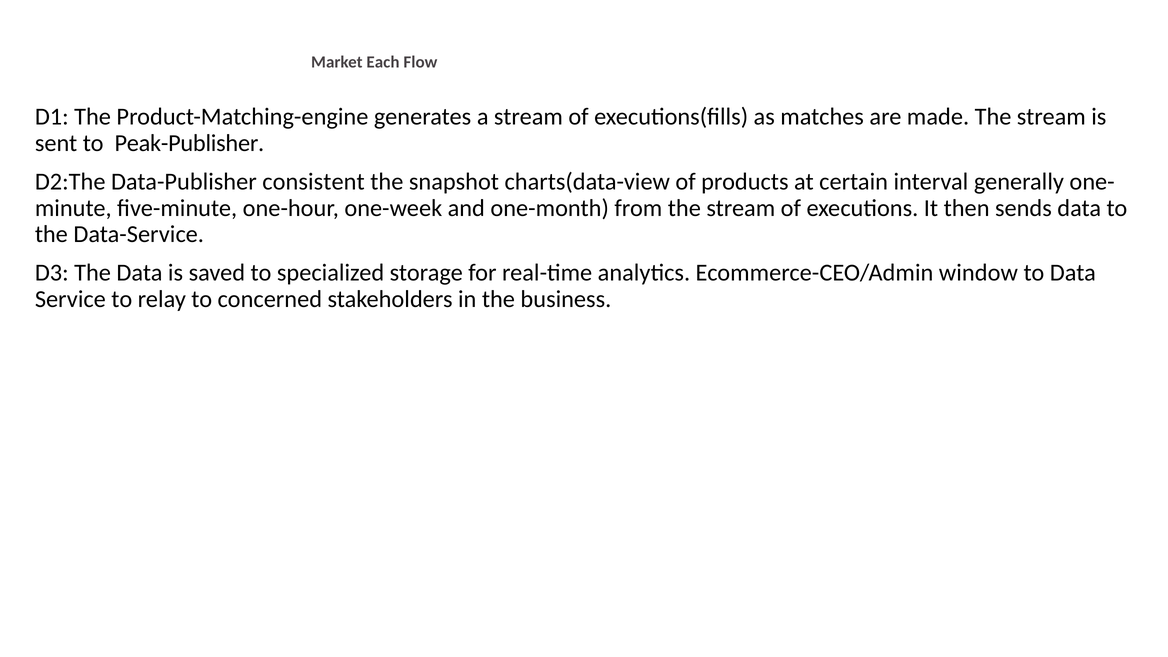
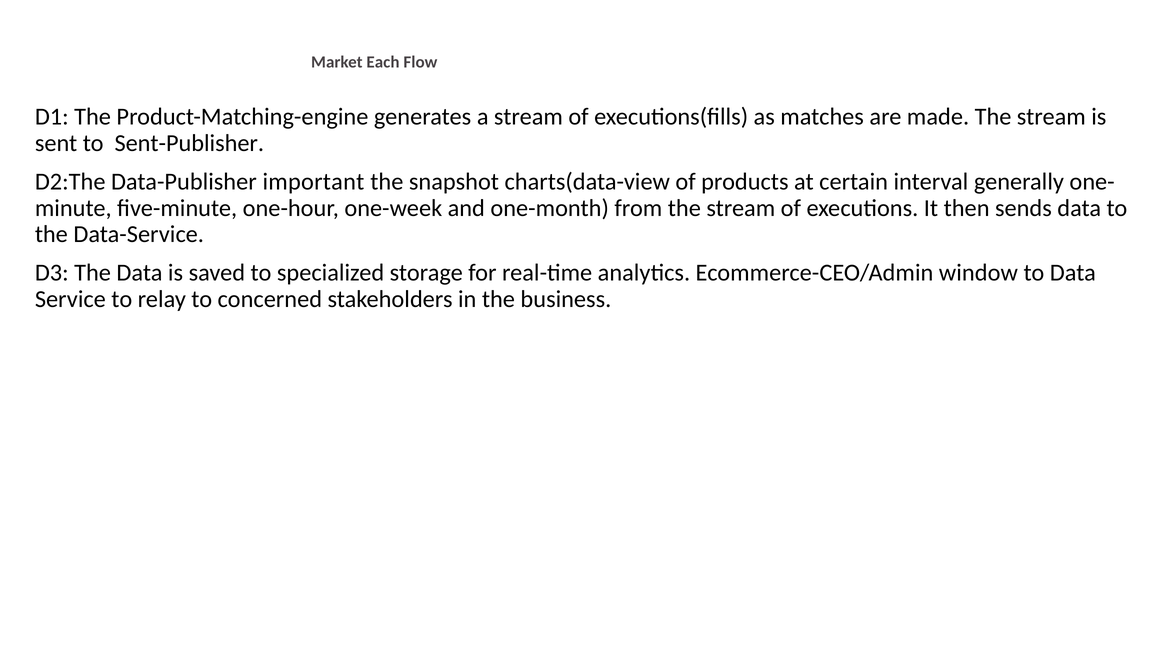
Peak-Publisher: Peak-Publisher -> Sent-Publisher (189, 143)
consistent: consistent -> important (313, 182)
